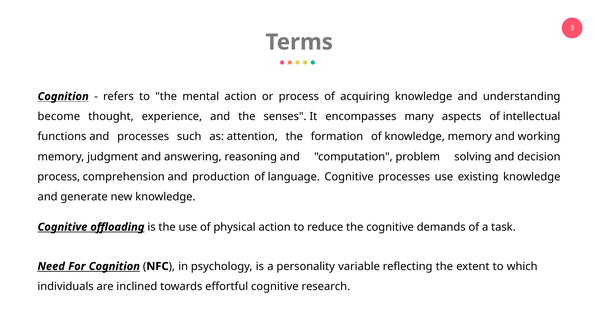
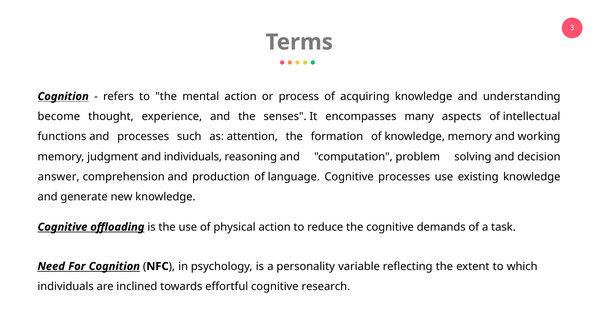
and answering: answering -> individuals (193, 157)
process: process -> answer (59, 177)
